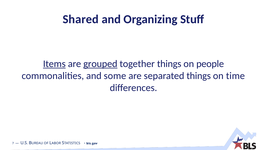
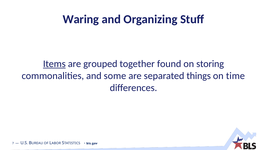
Shared: Shared -> Waring (81, 19)
grouped underline: present -> none (100, 64)
together things: things -> found (169, 64)
people: people -> storing (210, 64)
